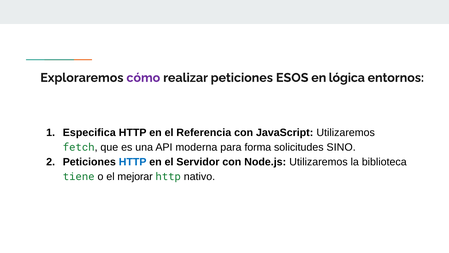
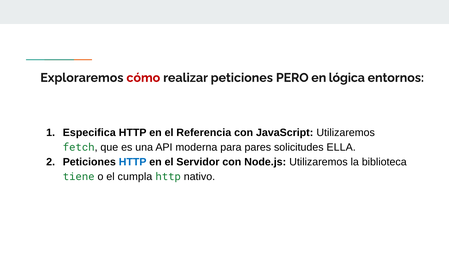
cómo colour: purple -> red (143, 78)
ESOS: ESOS -> PERO (292, 78)
forma: forma -> pares (258, 147)
SINO: SINO -> ELLA (341, 147)
mejorar: mejorar -> cumpla (135, 176)
